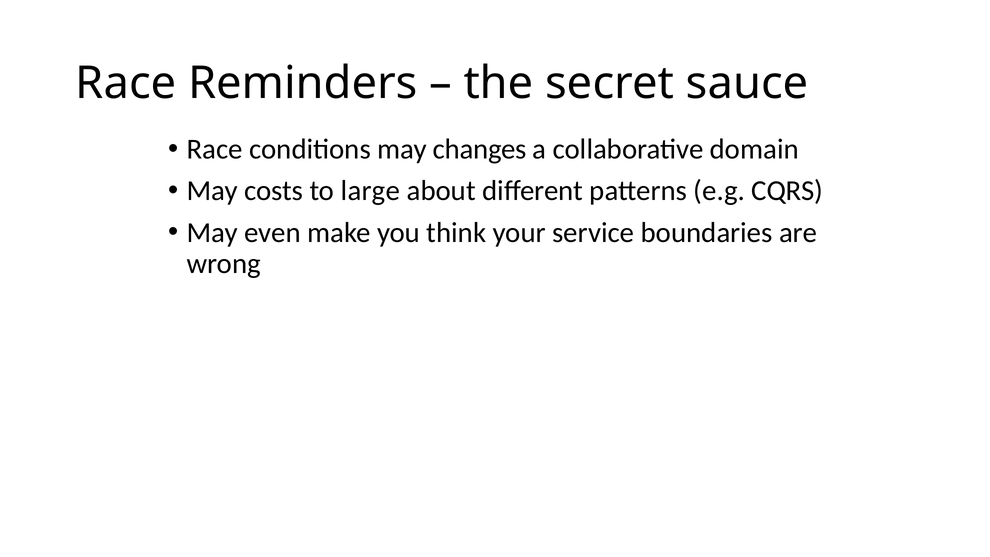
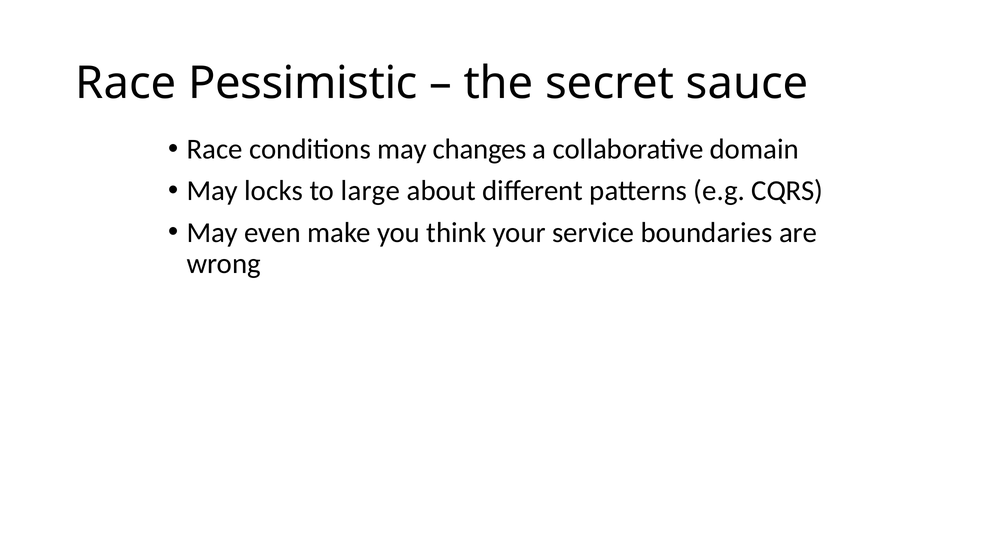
Reminders: Reminders -> Pessimistic (303, 83)
costs: costs -> locks (274, 191)
